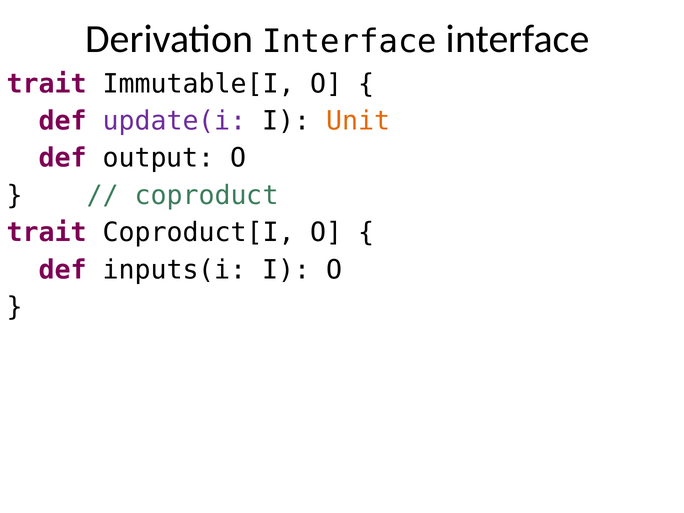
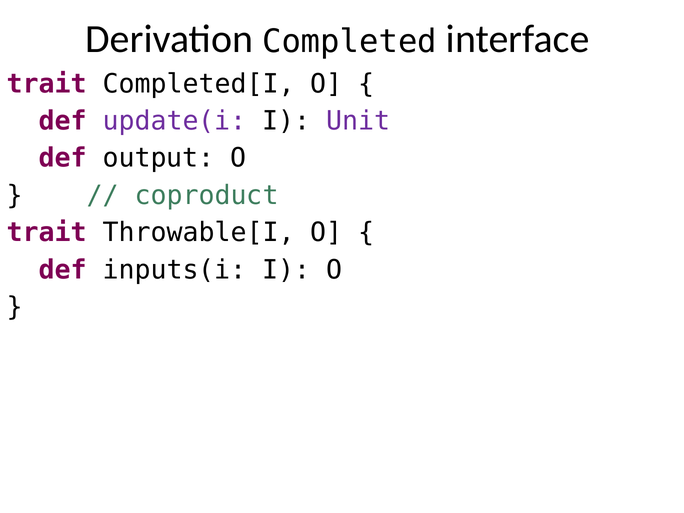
Derivation Interface: Interface -> Completed (350, 41)
Immutable[I: Immutable[I -> Completed[I (199, 84)
Unit colour: orange -> purple (358, 121)
Coproduct[I: Coproduct[I -> Throwable[I (199, 233)
